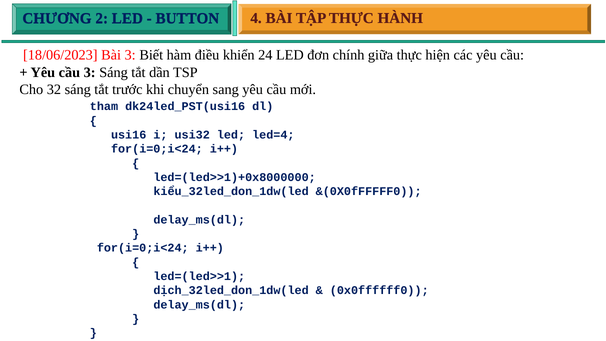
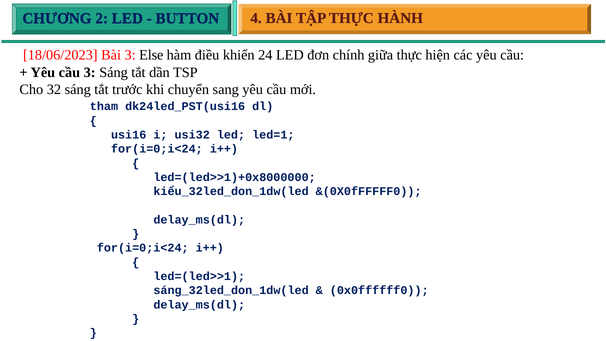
Biết: Biết -> Else (151, 55)
led=4: led=4 -> led=1 (273, 135)
dịch_32led_don_1dw(led: dịch_32led_don_1dw(led -> sáng_32led_don_1dw(led (231, 290)
